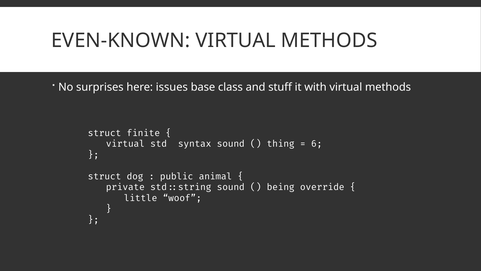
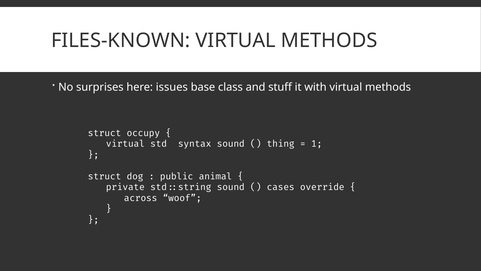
EVEN-KNOWN: EVEN-KNOWN -> FILES-KNOWN (121, 40)
finite: finite -> occupy (143, 133)
6: 6 -> 1 (317, 144)
being: being -> cases (281, 187)
little: little -> across (141, 198)
